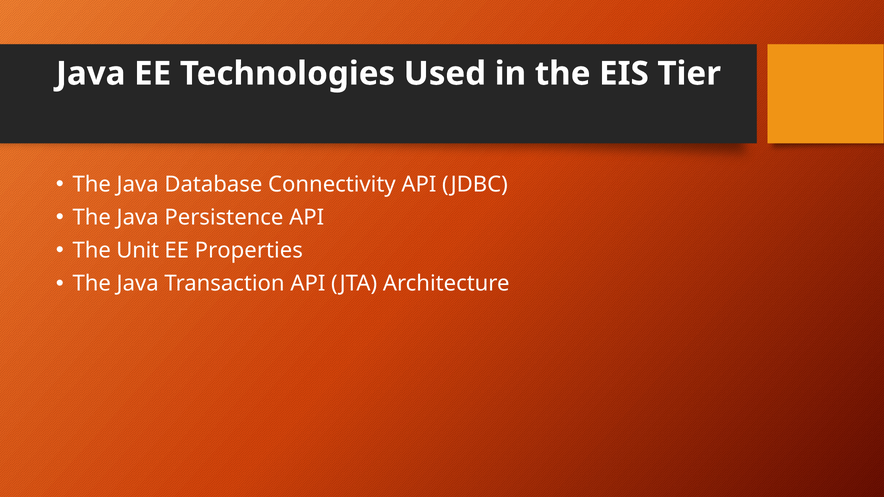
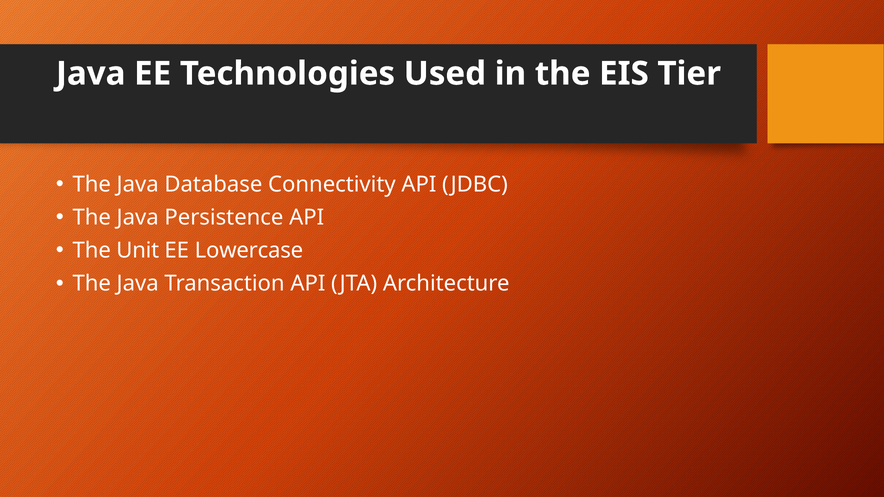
Properties: Properties -> Lowercase (249, 251)
